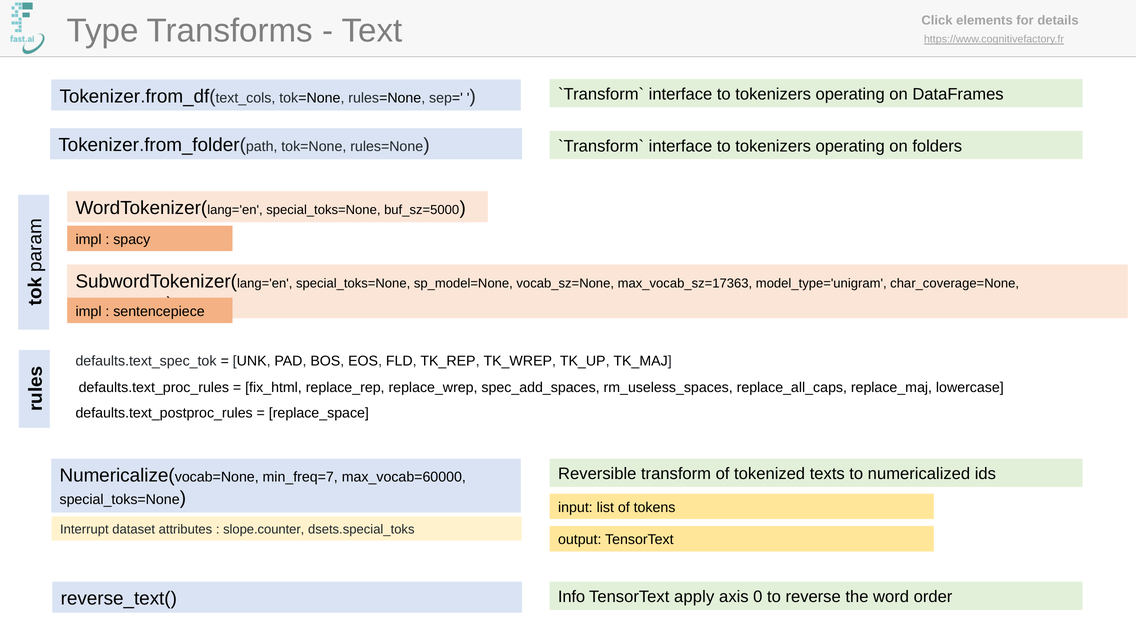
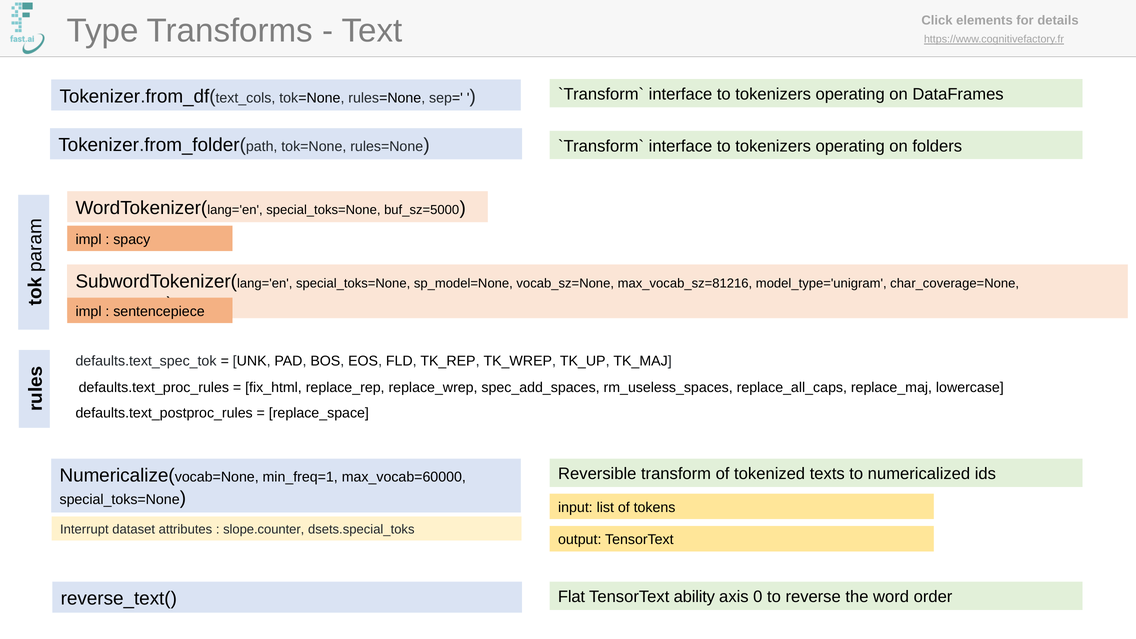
max_vocab_sz=17363: max_vocab_sz=17363 -> max_vocab_sz=81216 (685, 283)
min_freq=7: min_freq=7 -> min_freq=1 (300, 477)
Info: Info -> Flat (572, 597)
apply: apply -> ability (694, 597)
